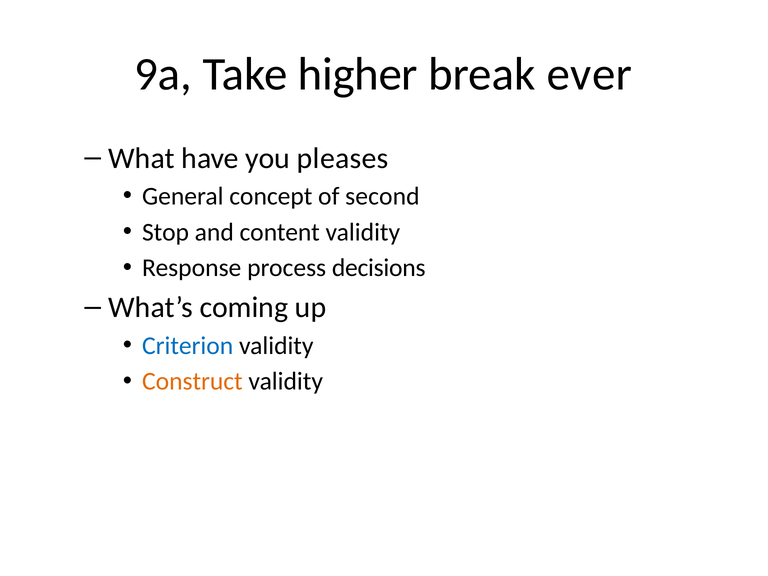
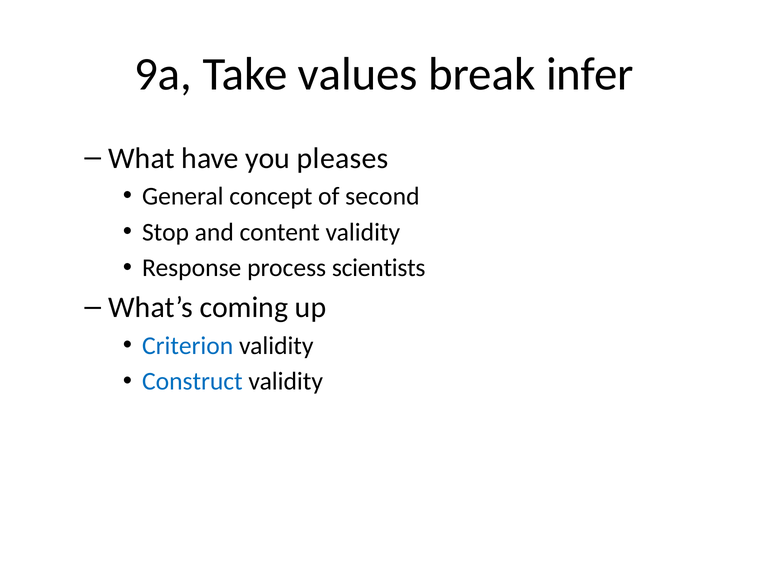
higher: higher -> values (358, 74)
ever: ever -> infer (590, 74)
decisions: decisions -> scientists (379, 268)
Construct colour: orange -> blue (192, 382)
